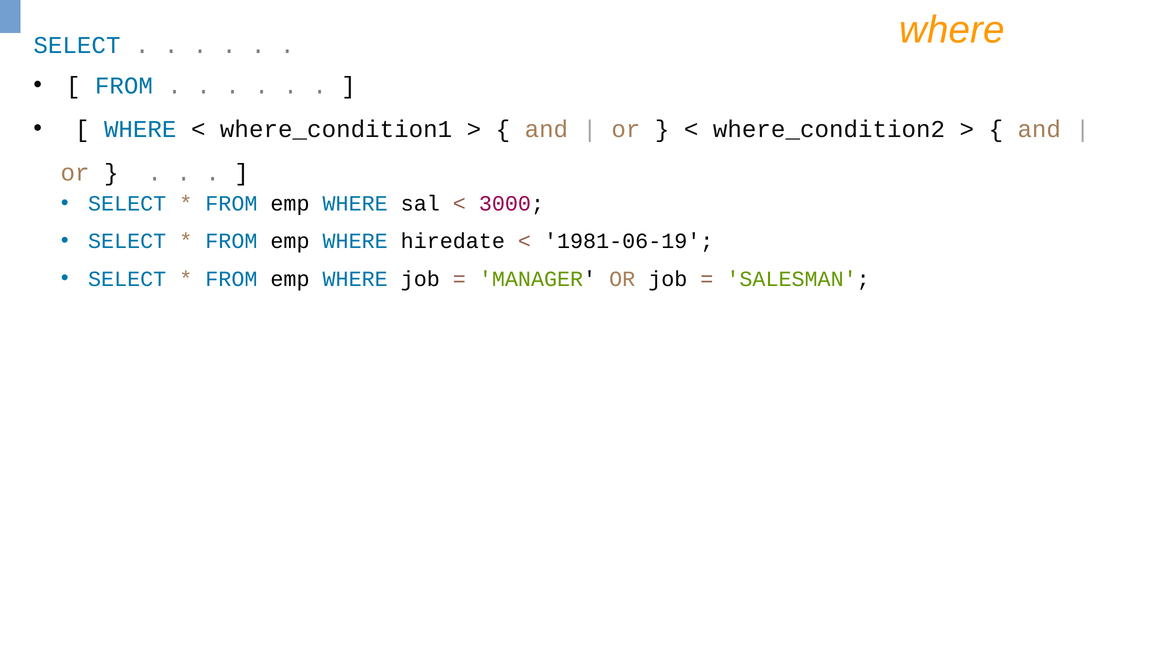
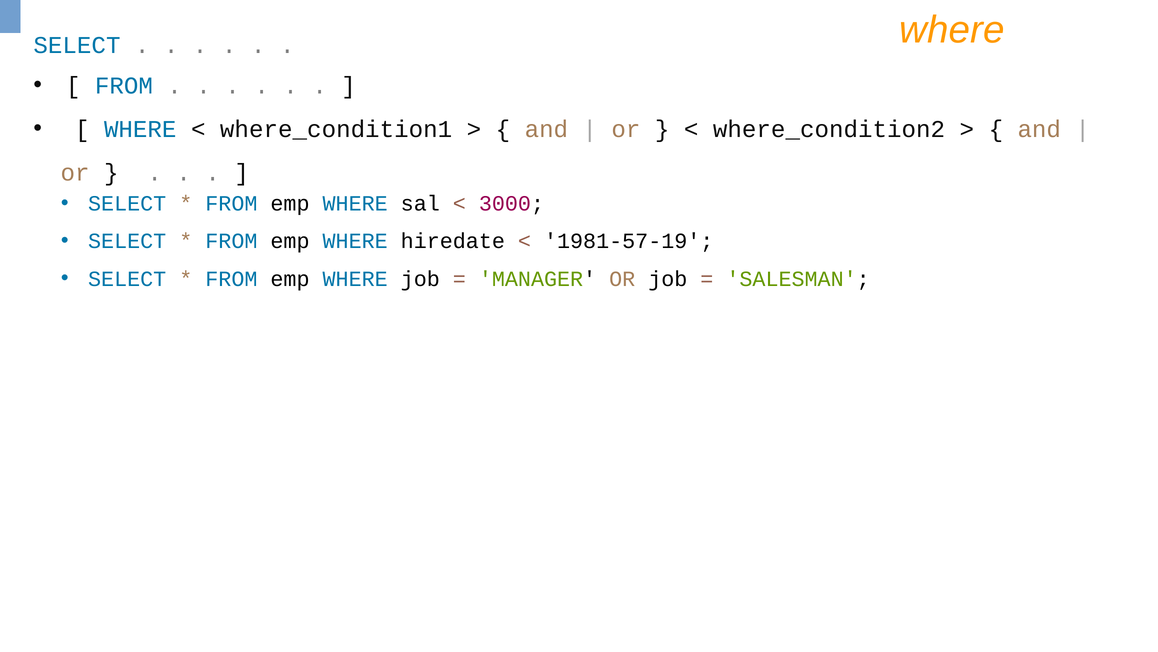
1981-06-19: 1981-06-19 -> 1981-57-19 (629, 241)
